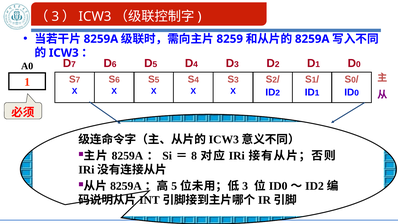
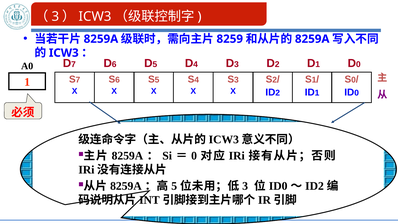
8: 8 -> 0 (194, 156)
